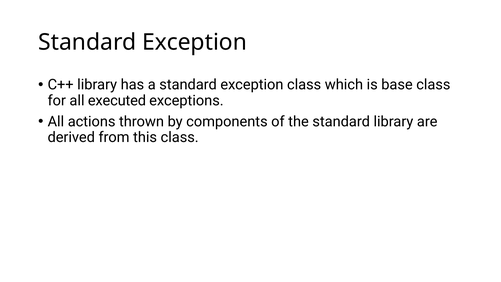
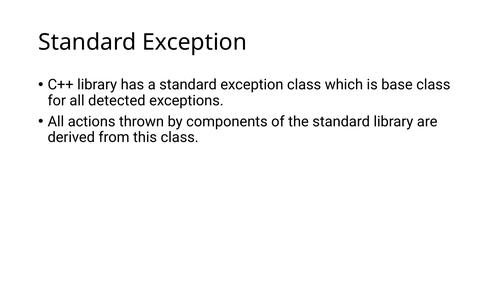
executed: executed -> detected (117, 100)
